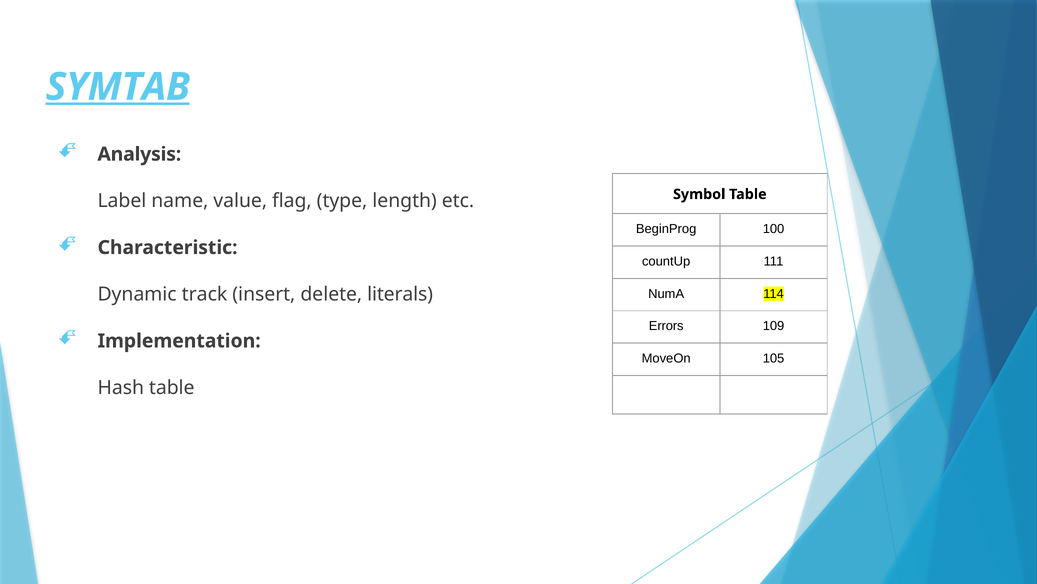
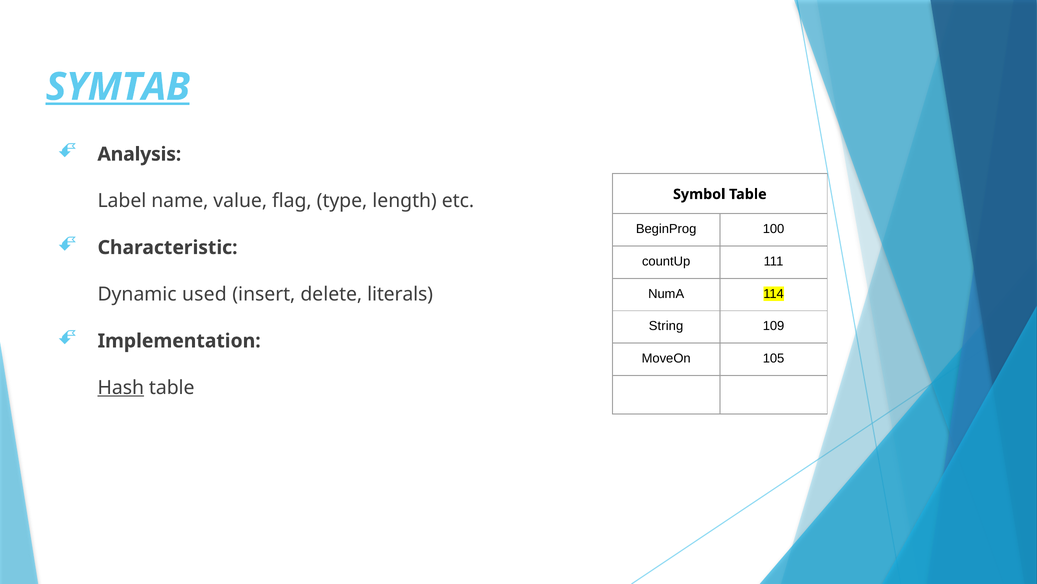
track: track -> used (204, 294)
Errors: Errors -> String (666, 326)
Hash underline: none -> present (121, 387)
